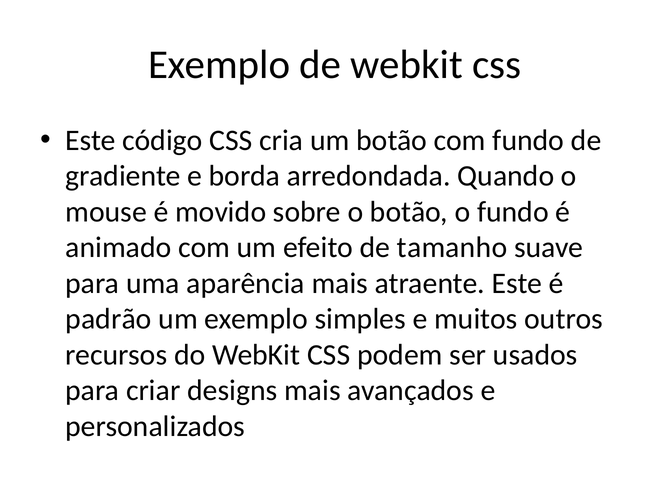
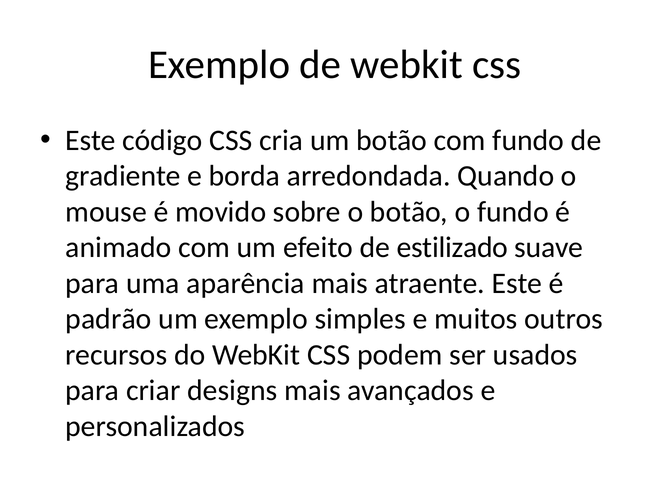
tamanho: tamanho -> estilizado (452, 248)
